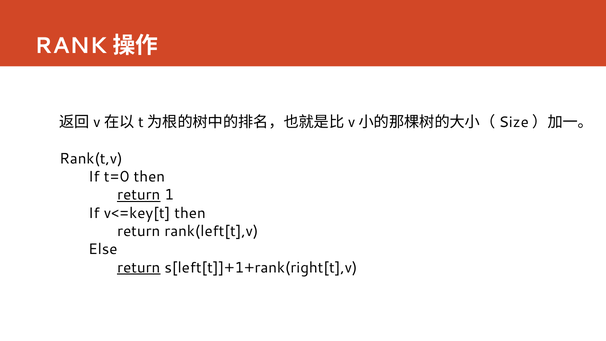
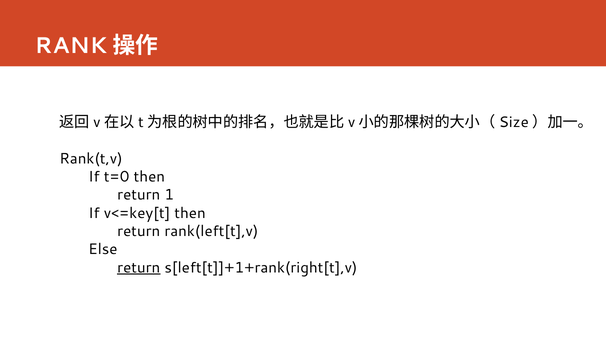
return underline: present -> none (139, 195)
